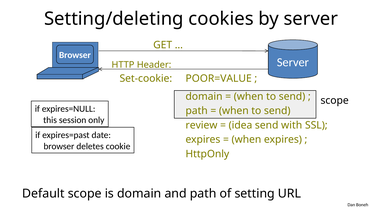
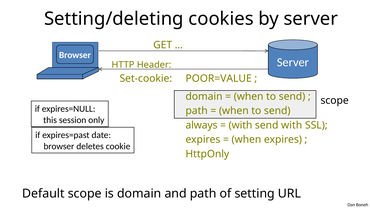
review: review -> always (202, 125)
idea: idea -> with (240, 125)
